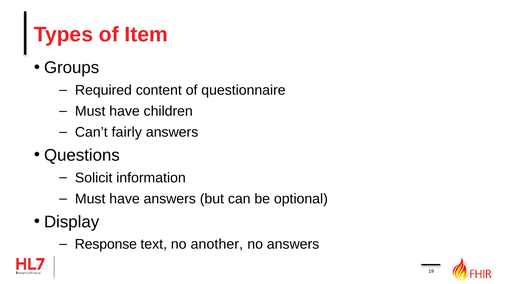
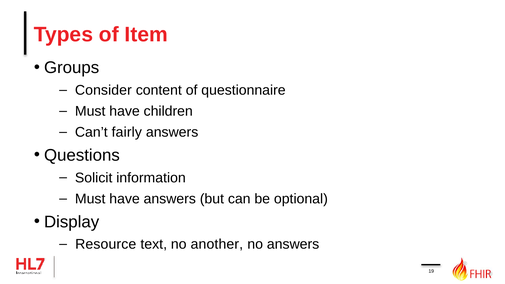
Required: Required -> Consider (103, 90)
Response: Response -> Resource (106, 244)
